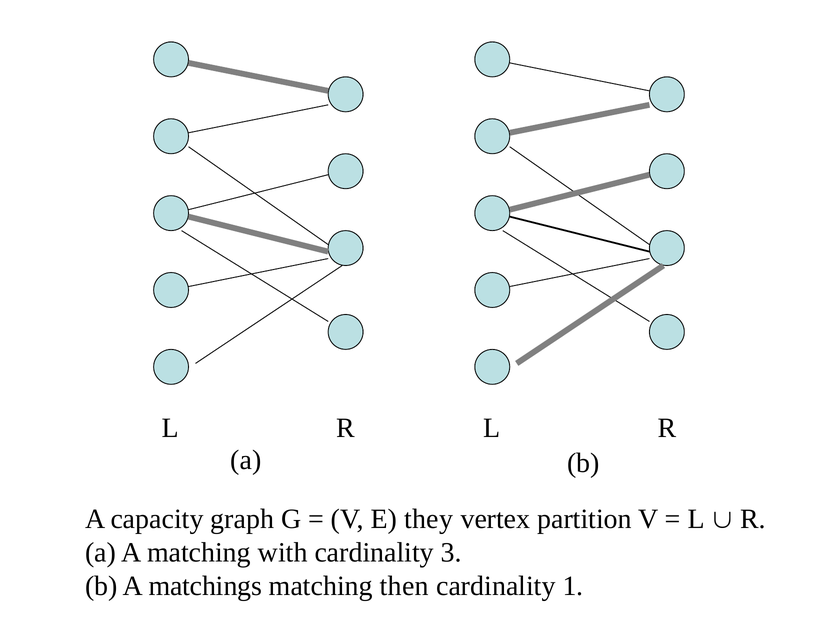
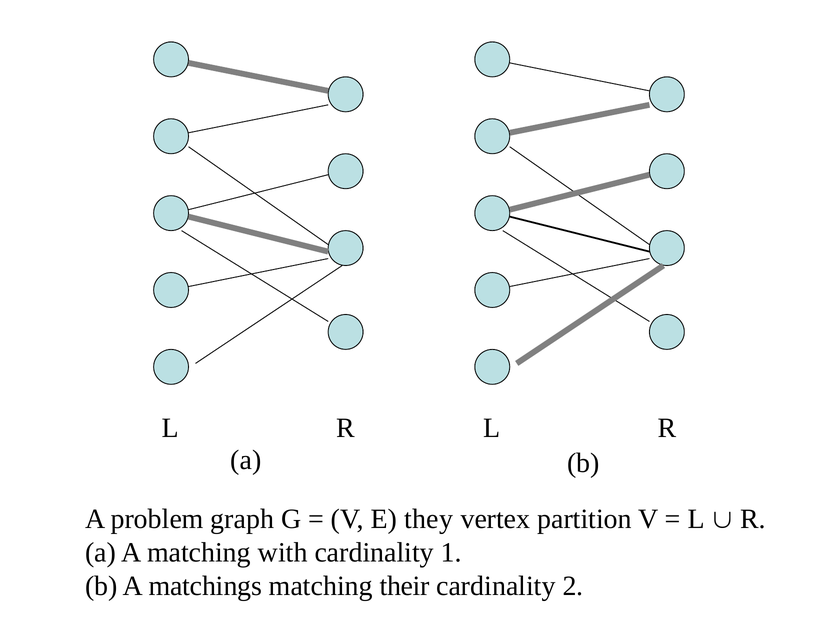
capacity: capacity -> problem (157, 519)
3: 3 -> 1 (451, 552)
then: then -> their (405, 586)
1: 1 -> 2 (573, 586)
